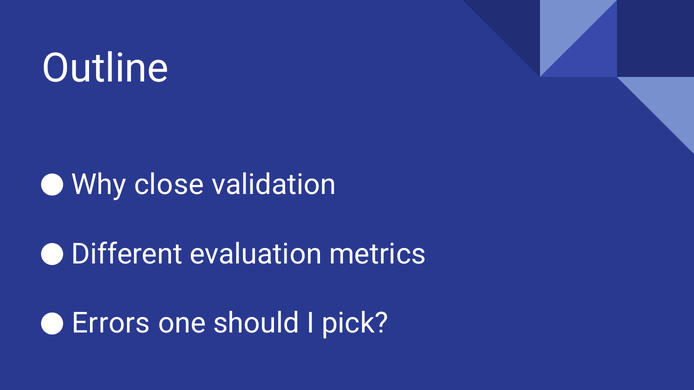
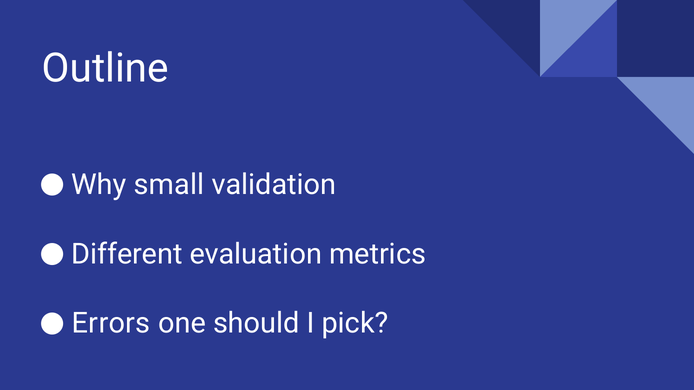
close: close -> small (169, 185)
